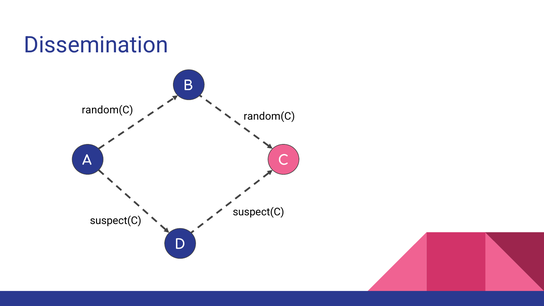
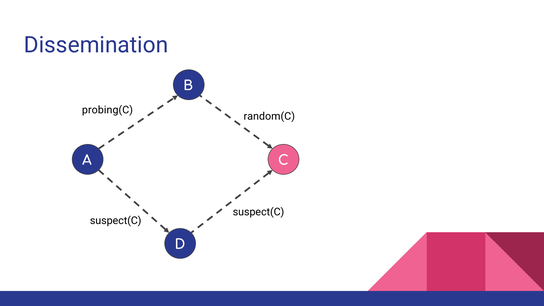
random(C: random(C -> probing(C (107, 110)
